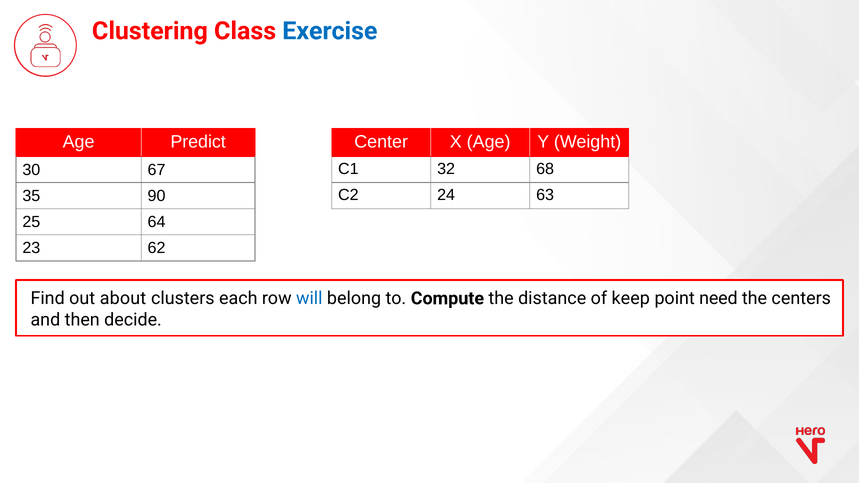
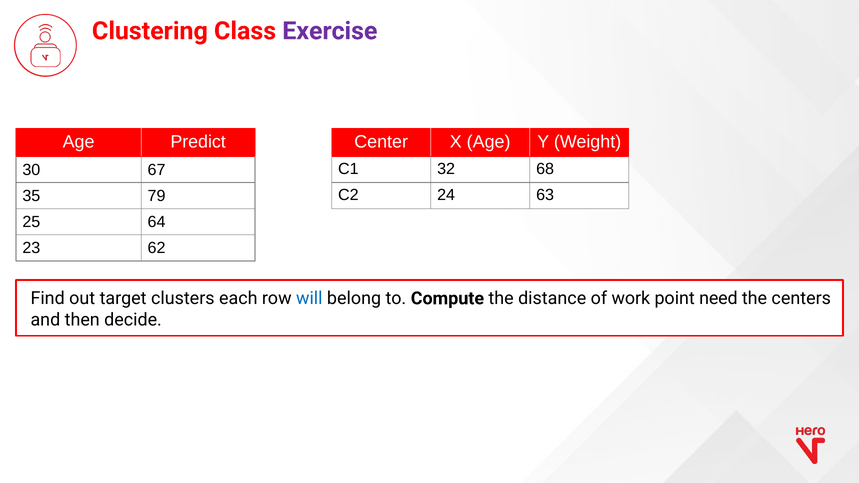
Exercise colour: blue -> purple (330, 31)
90: 90 -> 79 (157, 196)
about: about -> target (123, 298)
keep: keep -> work (631, 298)
